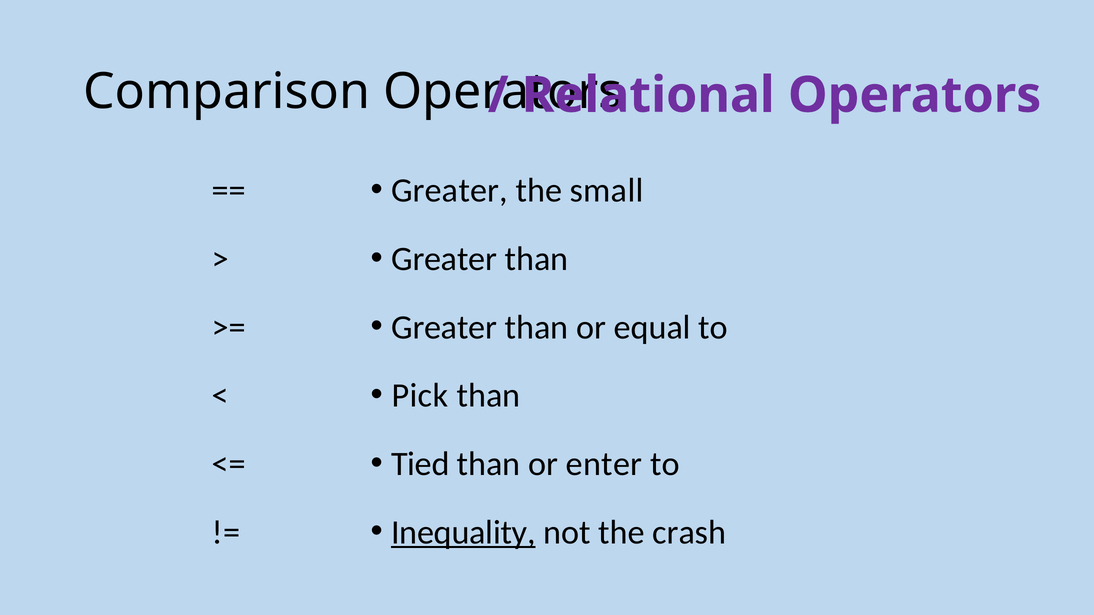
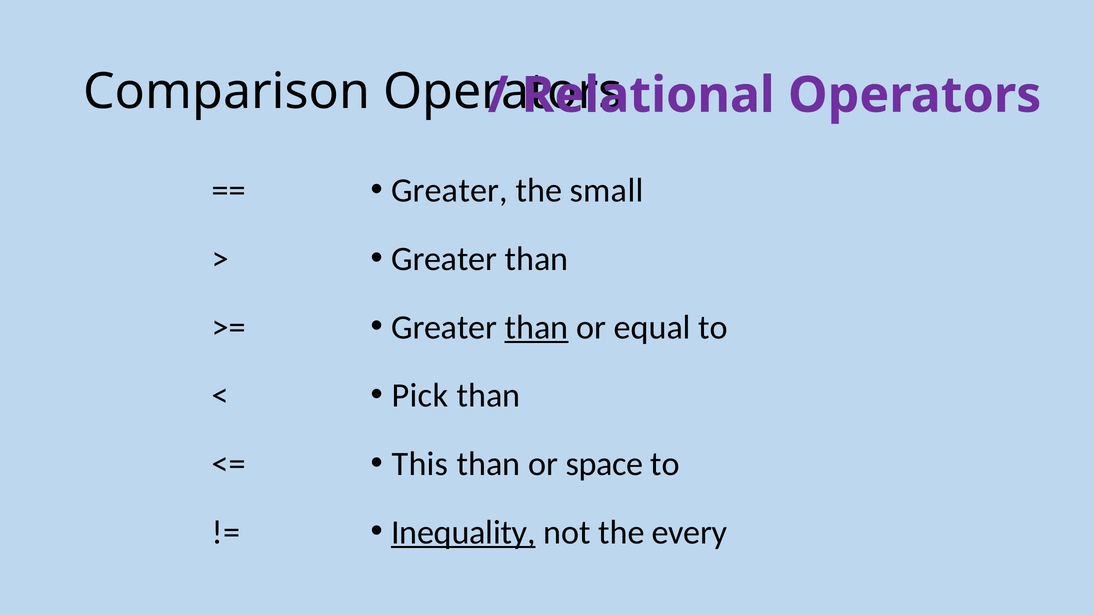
than underline: none -> present (537, 328)
Tied: Tied -> This (420, 464)
enter: enter -> space (604, 464)
crash: crash -> every (689, 533)
